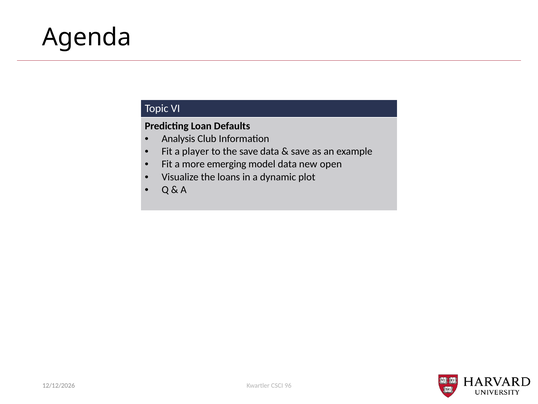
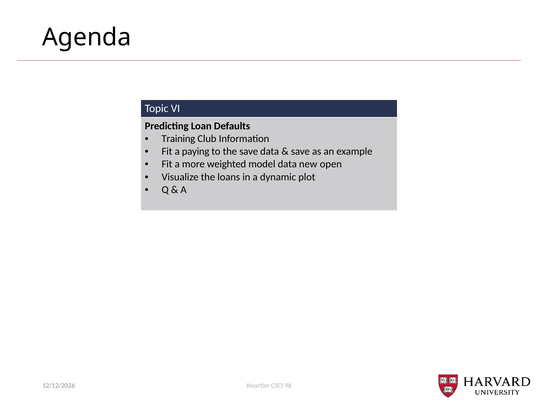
Analysis: Analysis -> Training (178, 138)
player: player -> paying (196, 151)
emerging: emerging -> weighted (227, 164)
